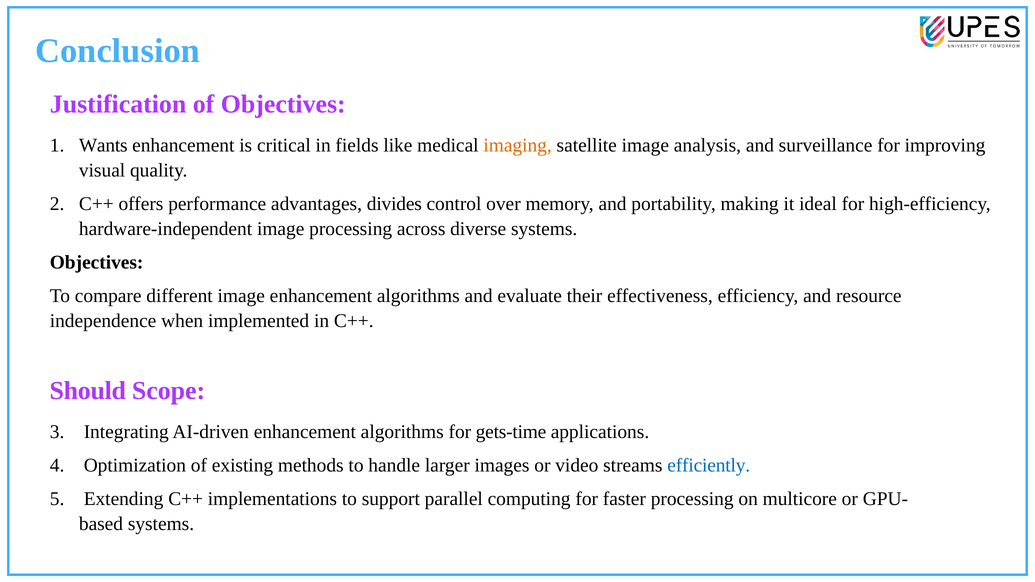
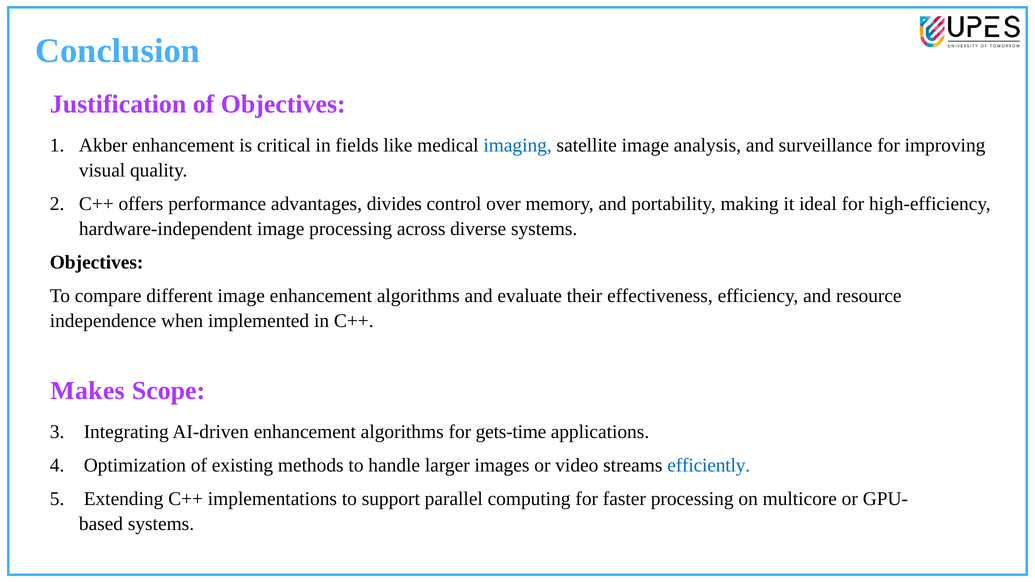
Wants: Wants -> Akber (103, 146)
imaging colour: orange -> blue (518, 146)
Should: Should -> Makes (88, 391)
